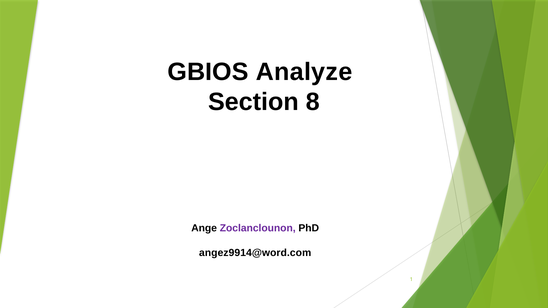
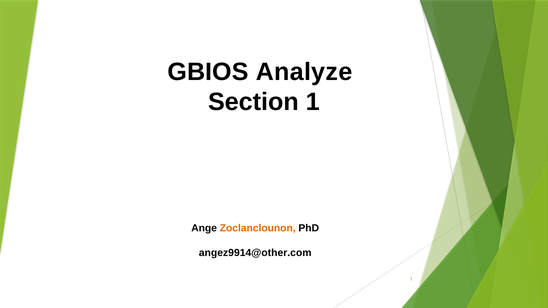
Section 8: 8 -> 1 (313, 102)
Zoclanclounon colour: purple -> orange (258, 228)
angez9914@word.com: angez9914@word.com -> angez9914@other.com (255, 253)
